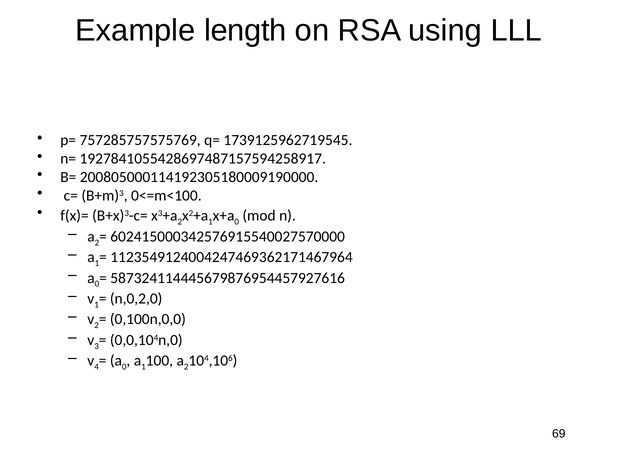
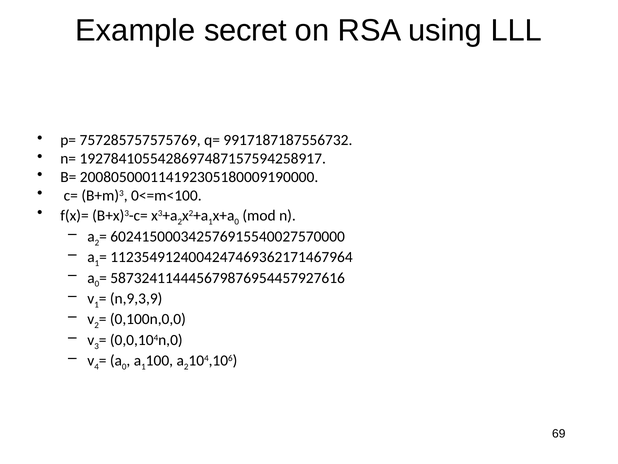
length: length -> secret (245, 30)
1739125962719545: 1739125962719545 -> 9917187187556732 (288, 140)
n,0,2,0: n,0,2,0 -> n,9,3,9 (136, 298)
